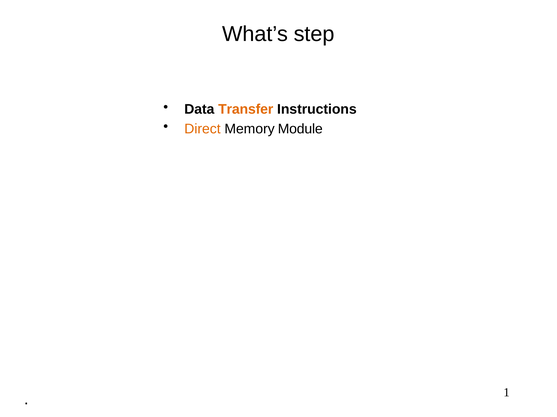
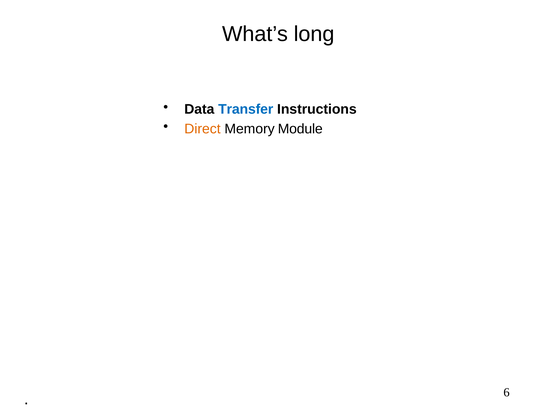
step: step -> long (314, 34)
Transfer colour: orange -> blue (246, 110)
1: 1 -> 6 (507, 393)
